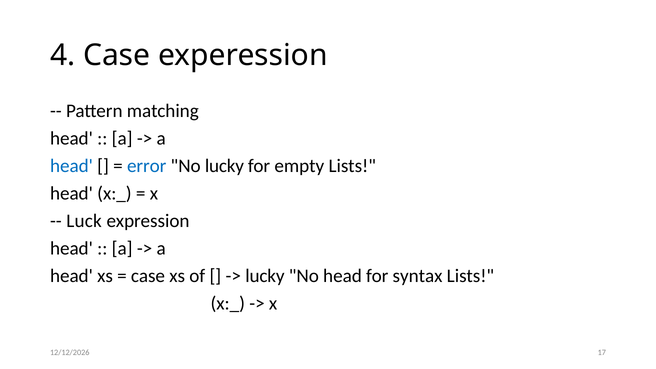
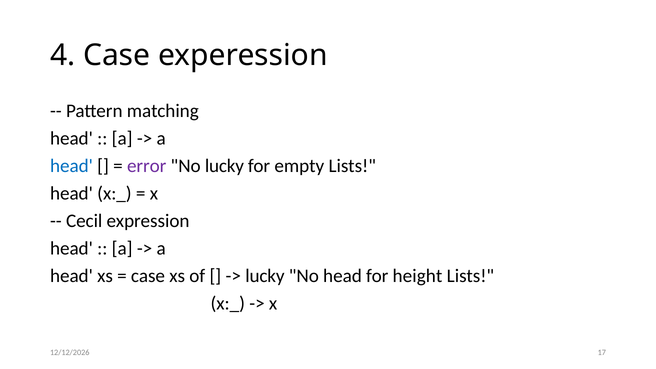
error colour: blue -> purple (147, 166)
Luck: Luck -> Cecil (84, 221)
syntax: syntax -> height (417, 276)
